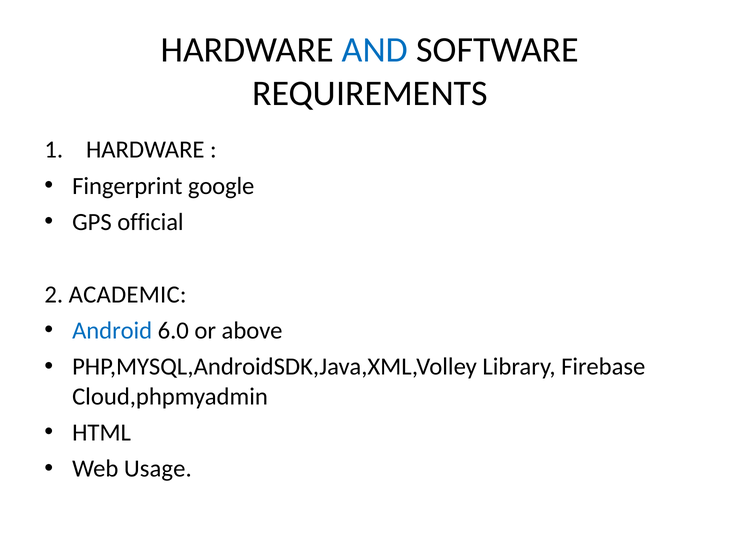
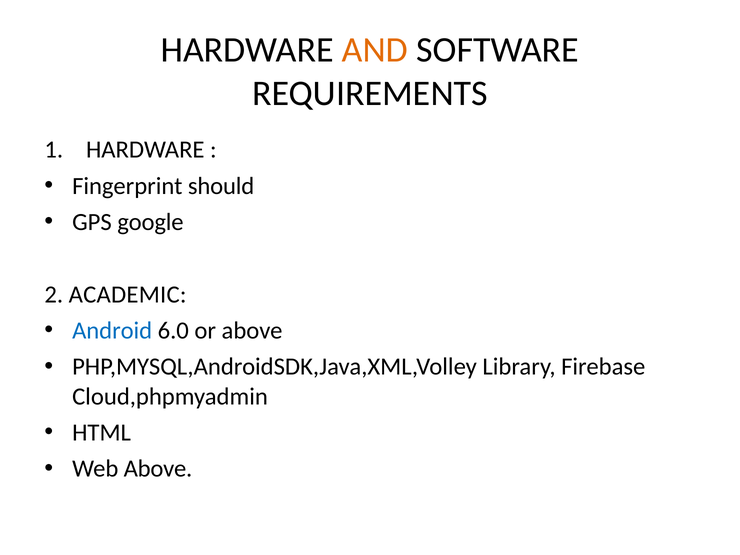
AND colour: blue -> orange (375, 50)
google: google -> should (221, 186)
official: official -> google (150, 222)
Web Usage: Usage -> Above (158, 469)
